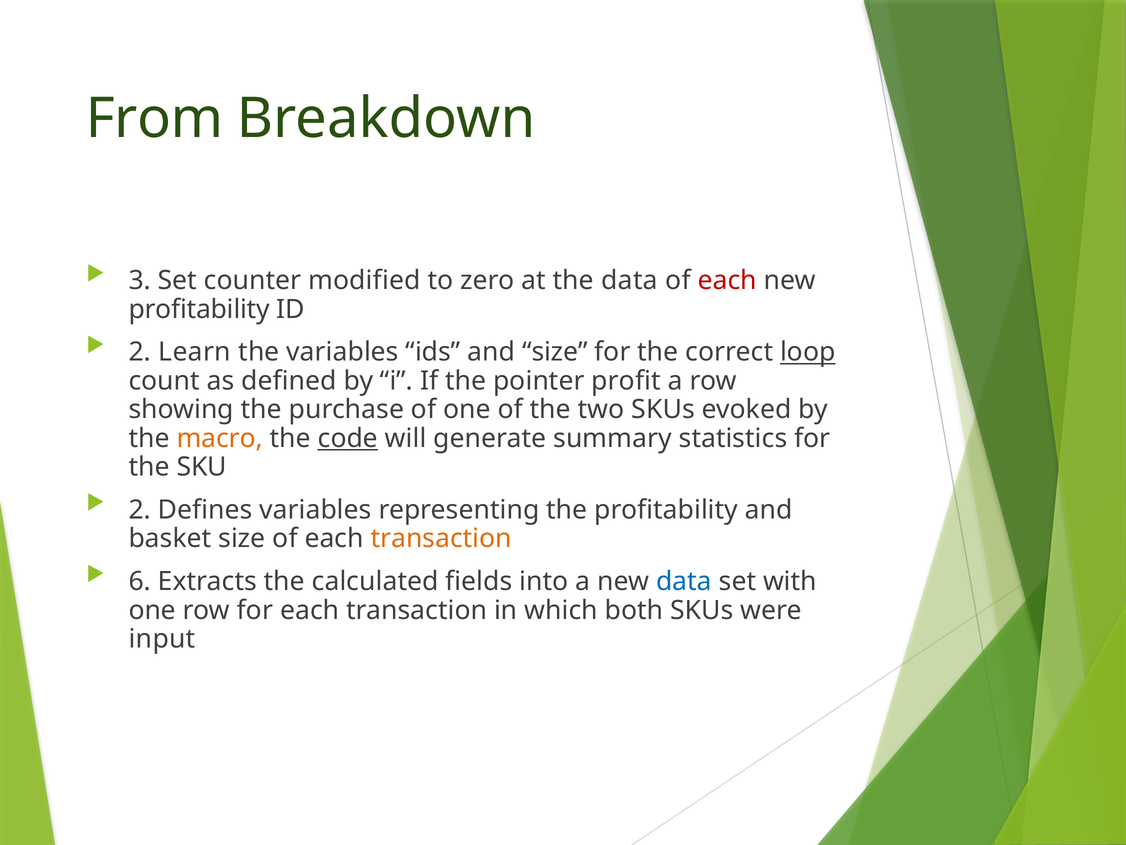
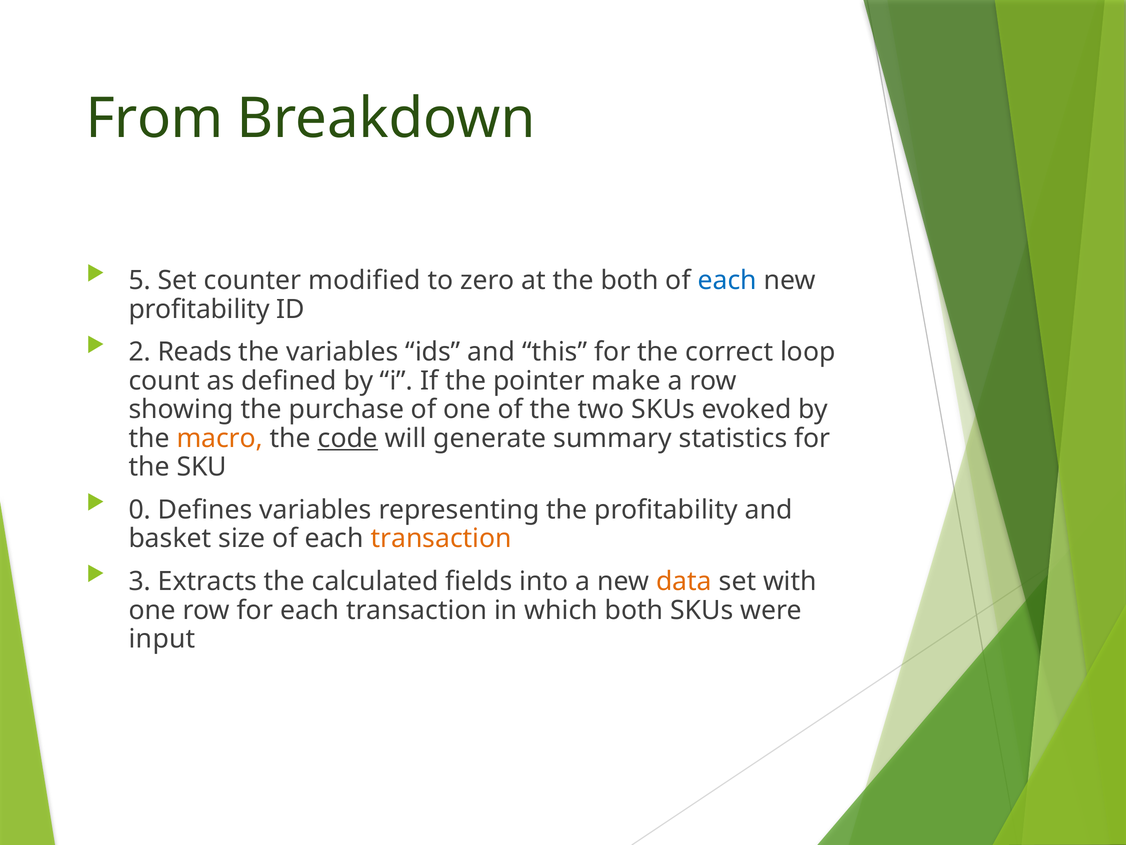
3: 3 -> 5 (140, 280)
the data: data -> both (630, 280)
each colour: red -> blue (727, 280)
Learn: Learn -> Reads (195, 352)
and size: size -> this (555, 352)
loop underline: present -> none (808, 352)
profit: profit -> make (626, 381)
2: 2 -> 0 (140, 510)
6: 6 -> 3 (140, 581)
data colour: blue -> orange (684, 581)
